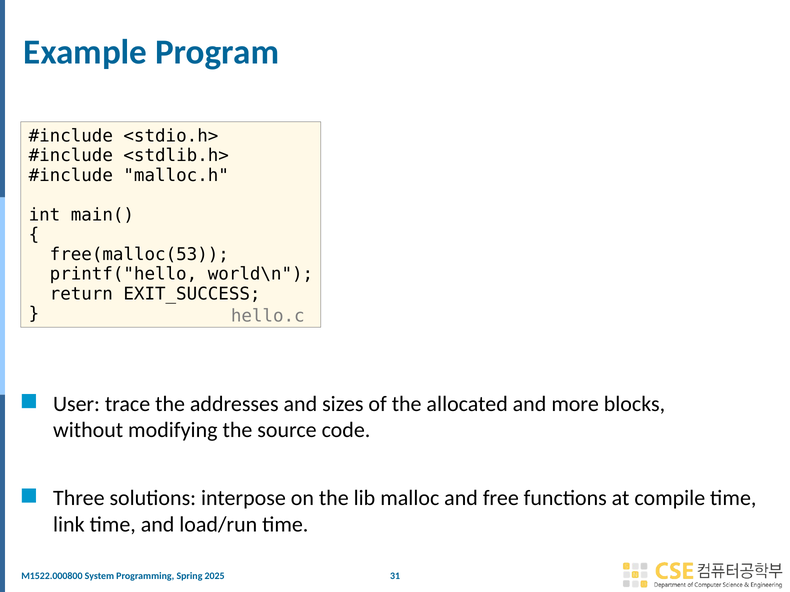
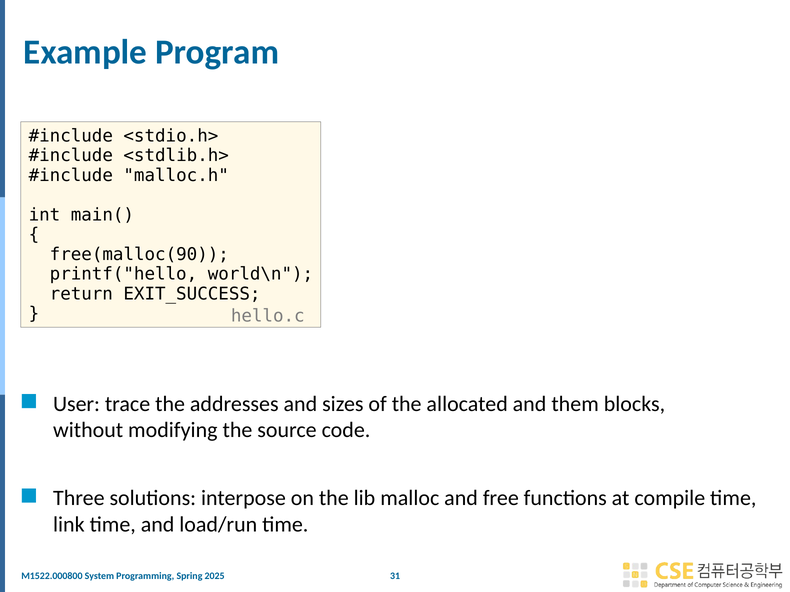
free(malloc(53: free(malloc(53 -> free(malloc(90 (139, 255)
more: more -> them (575, 404)
